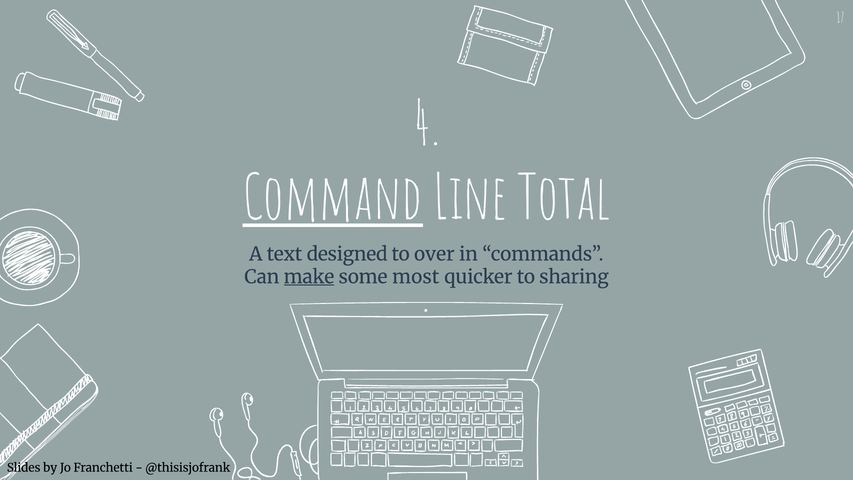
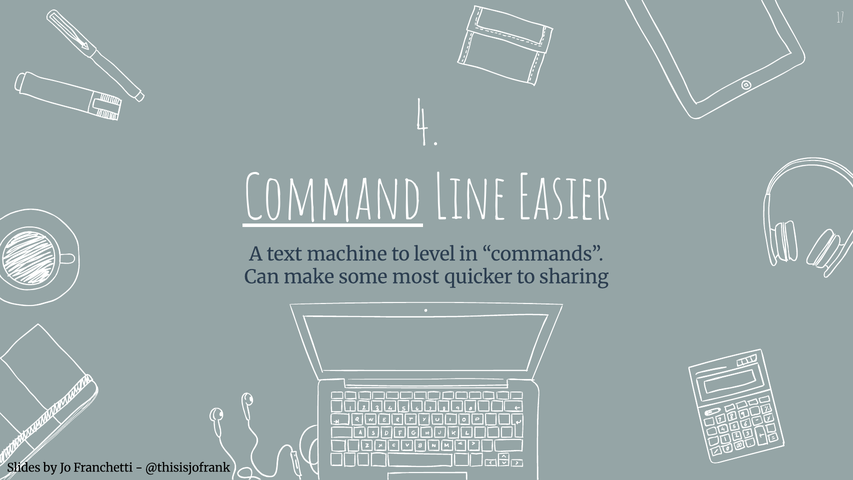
Total: Total -> Easier (564, 199)
designed: designed -> machine (347, 254)
over: over -> level (435, 254)
make underline: present -> none (309, 277)
